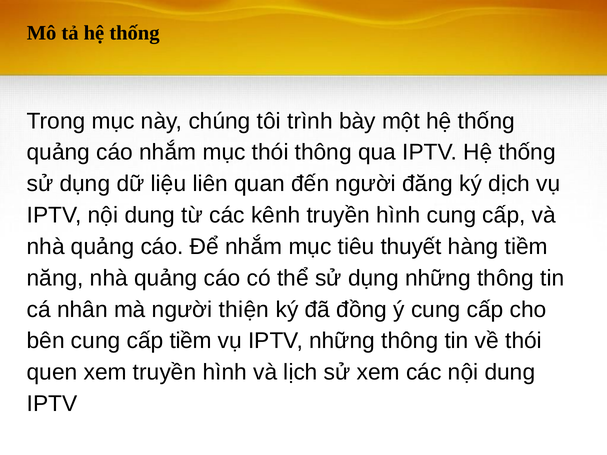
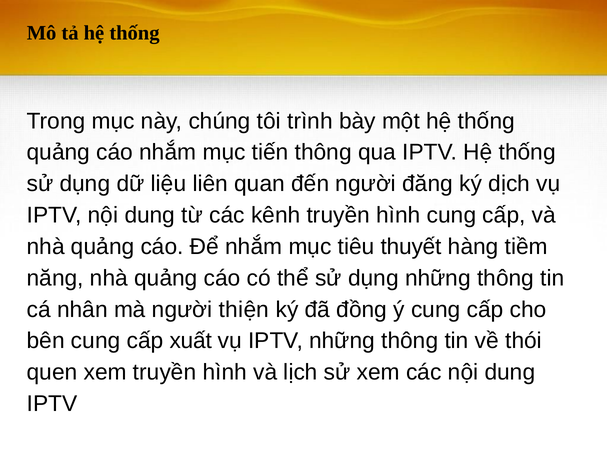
mục thói: thói -> tiến (270, 153)
cấp tiềm: tiềm -> xuất (191, 341)
